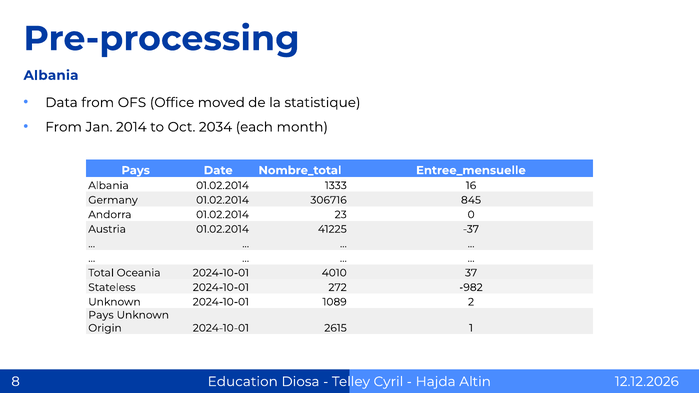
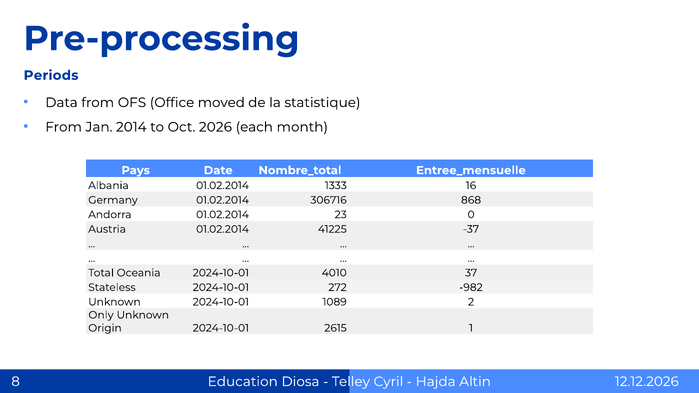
Albania: Albania -> Periods (51, 75)
2034: 2034 -> 2026 (215, 127)
845: 845 -> 868 (471, 200)
Pays: Pays -> Only (101, 315)
